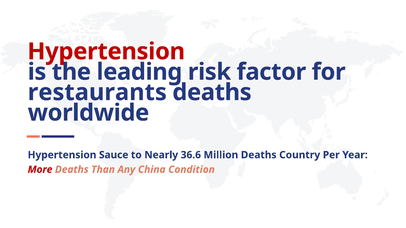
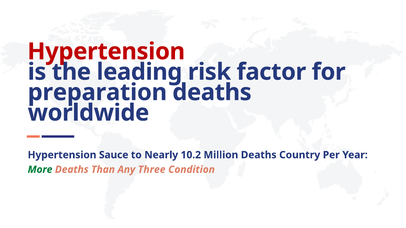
restaurants: restaurants -> preparation (97, 93)
36.6: 36.6 -> 10.2 (191, 155)
More colour: red -> green (40, 170)
China: China -> Three (152, 170)
